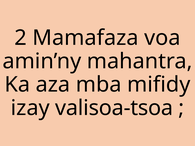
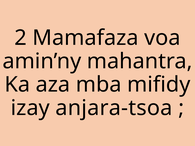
valisoa-tsoa: valisoa-tsoa -> anjara-tsoa (114, 108)
